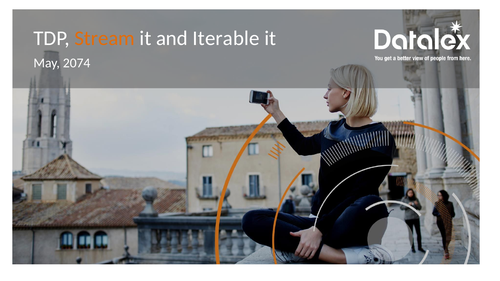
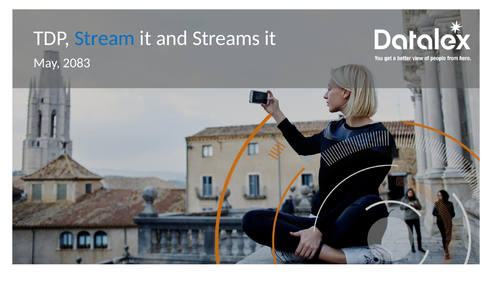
Stream colour: orange -> blue (105, 38)
Iterable: Iterable -> Streams (226, 38)
2074: 2074 -> 2083 (77, 63)
